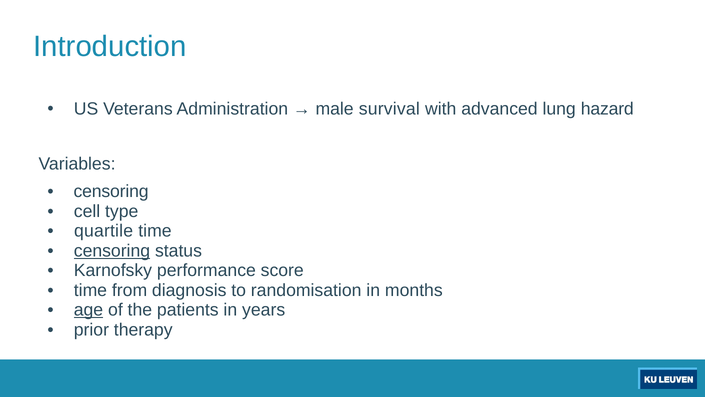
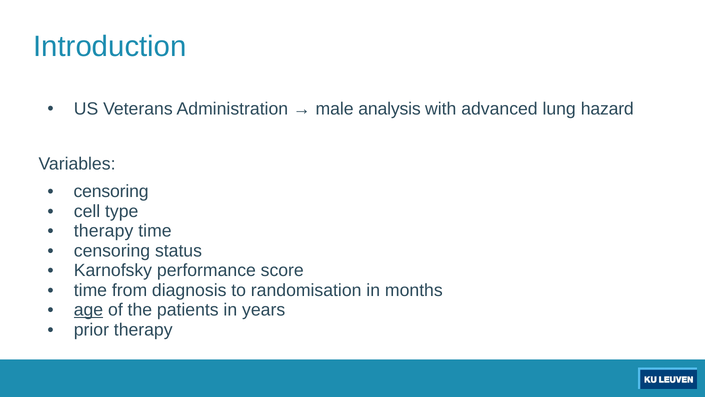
survival: survival -> analysis (389, 109)
quartile: quartile -> therapy (104, 231)
censoring underline: present -> none (112, 250)
